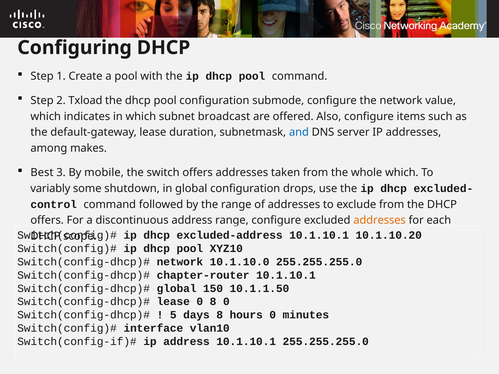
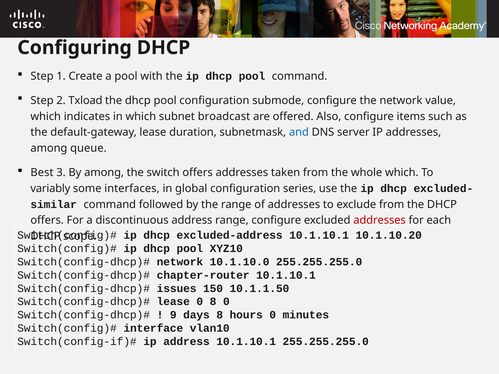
makes: makes -> queue (88, 148)
By mobile: mobile -> among (104, 173)
shutdown: shutdown -> interfaces (132, 189)
drops: drops -> series (300, 189)
control: control -> similar (54, 205)
addresses colour: orange -> red (380, 220)
global: global -> issues (177, 289)
5: 5 -> 9 (173, 315)
